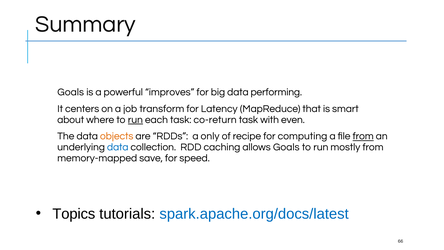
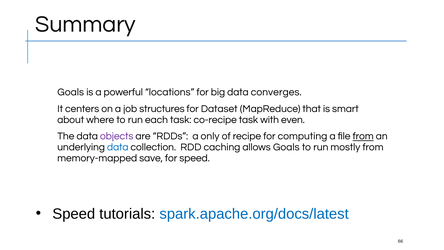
improves: improves -> locations (170, 92)
performing: performing -> converges (276, 92)
transform: transform -> structures (162, 109)
Latency: Latency -> Dataset (219, 109)
run underline: present -> none (135, 120)
co-return: co-return -> co-recipe (215, 120)
objects colour: orange -> purple (117, 136)
Topics: Topics -> Speed (74, 214)
